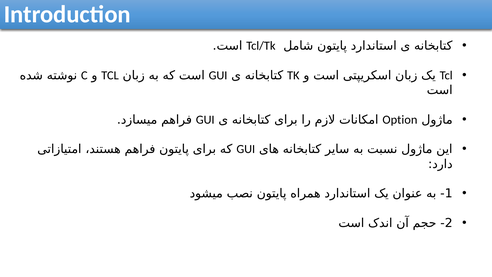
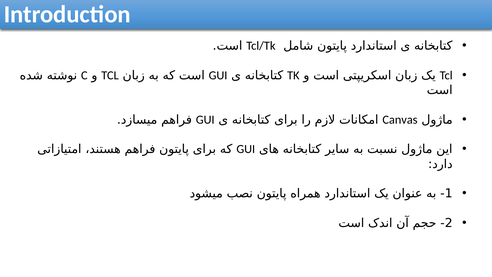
Option: Option -> Canvas (400, 120)
